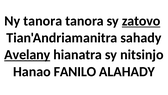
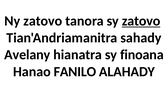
Ny tanora: tanora -> zatovo (43, 21)
Avelany underline: present -> none (27, 54)
nitsinjo: nitsinjo -> finoana (142, 54)
